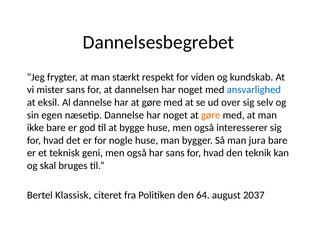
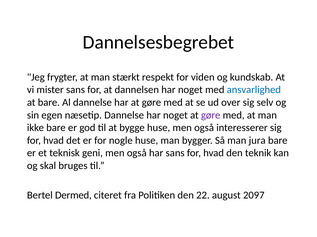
at eksil: eksil -> bare (49, 103)
gøre colour: orange -> purple (211, 115)
Klassisk: Klassisk -> Dermed (73, 196)
64: 64 -> 22 (203, 196)
2037: 2037 -> 2097 (254, 196)
